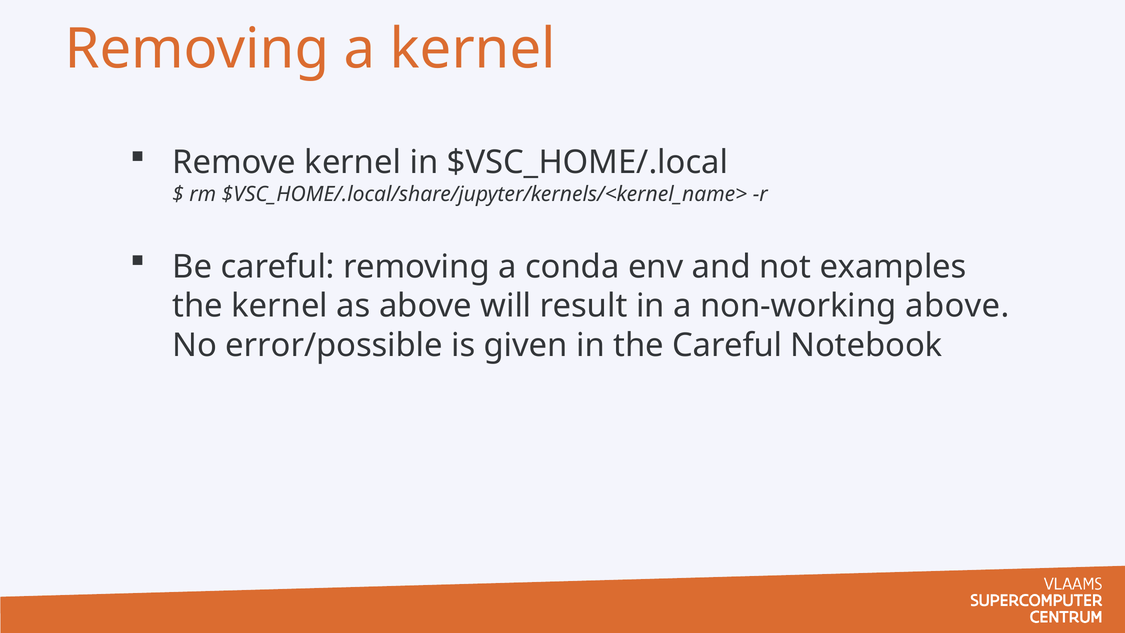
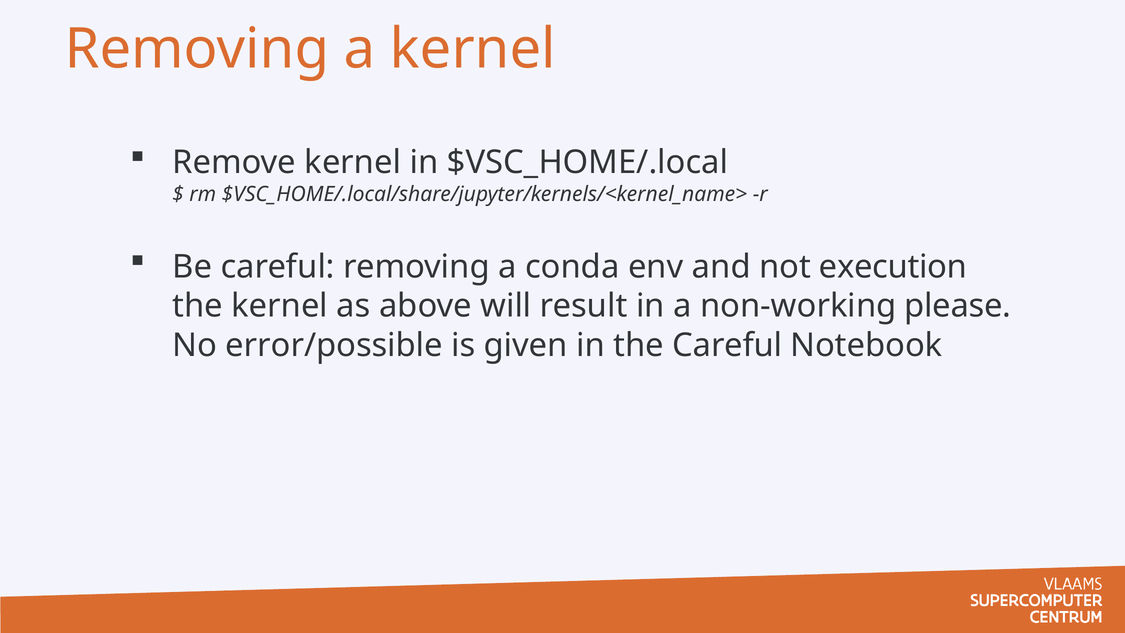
examples: examples -> execution (893, 267)
non-working above: above -> please (958, 306)
